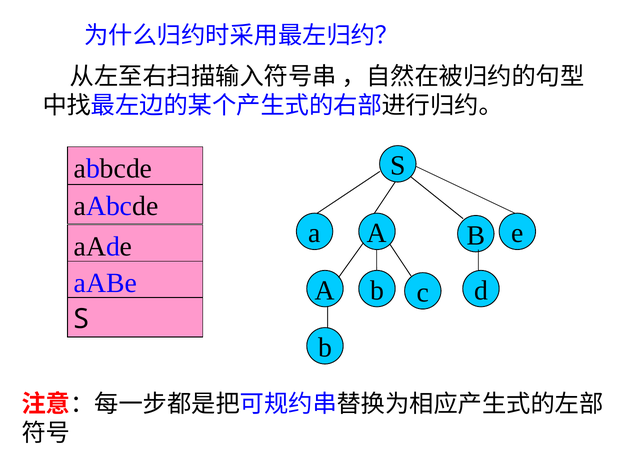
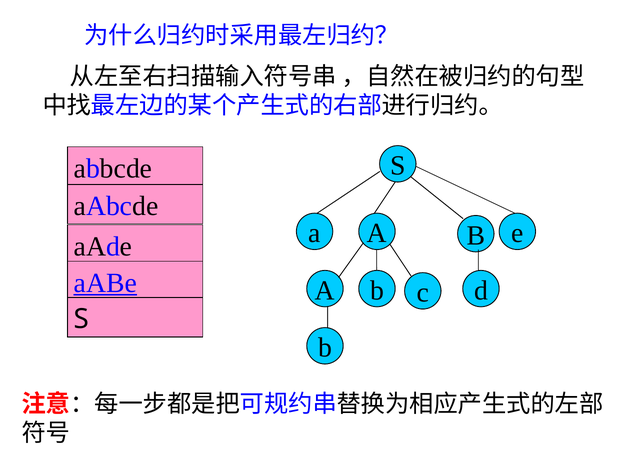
aABe underline: none -> present (105, 283)
